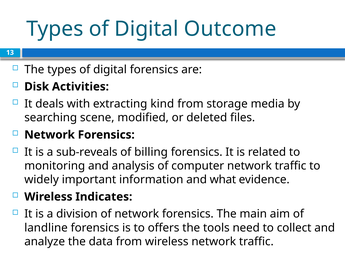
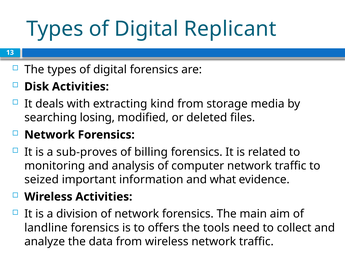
Outcome: Outcome -> Replicant (230, 29)
scene: scene -> losing (97, 118)
sub-reveals: sub-reveals -> sub-proves (87, 152)
widely: widely -> seized (42, 179)
Wireless Indicates: Indicates -> Activities (104, 197)
